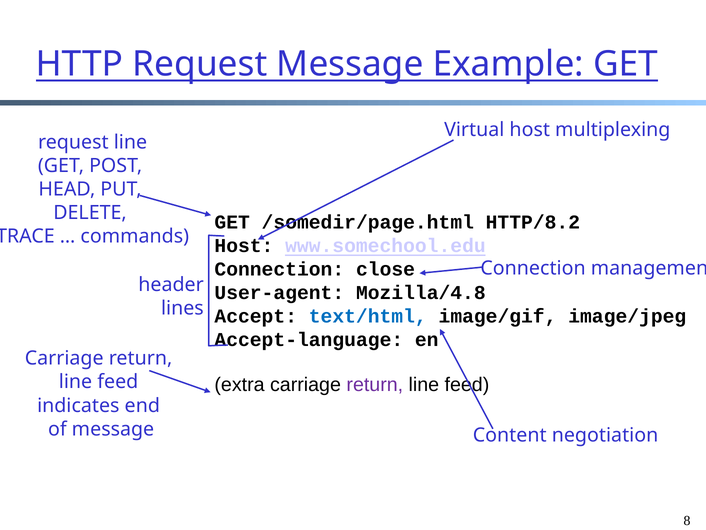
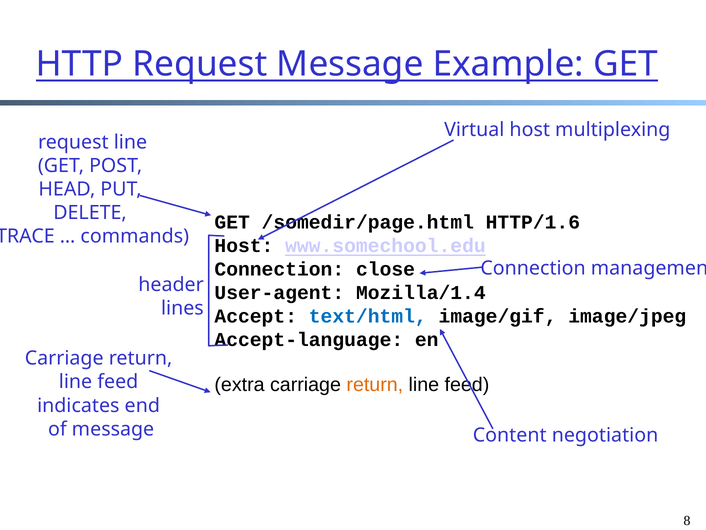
HTTP/8.2: HTTP/8.2 -> HTTP/1.6 (533, 222)
Mozilla/4.8: Mozilla/4.8 -> Mozilla/1.4 (421, 293)
return colour: purple -> orange (375, 384)
